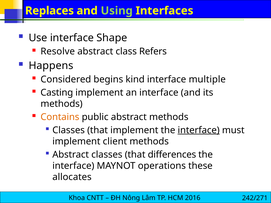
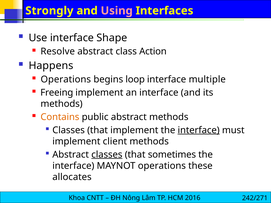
Replaces: Replaces -> Strongly (49, 11)
Using colour: light green -> pink (117, 11)
Refers: Refers -> Action (153, 52)
Considered: Considered -> Operations (66, 79)
kind: kind -> loop (135, 79)
Casting: Casting -> Freeing (57, 93)
classes underline: none -> present (107, 155)
differences: differences -> sometimes (172, 155)
